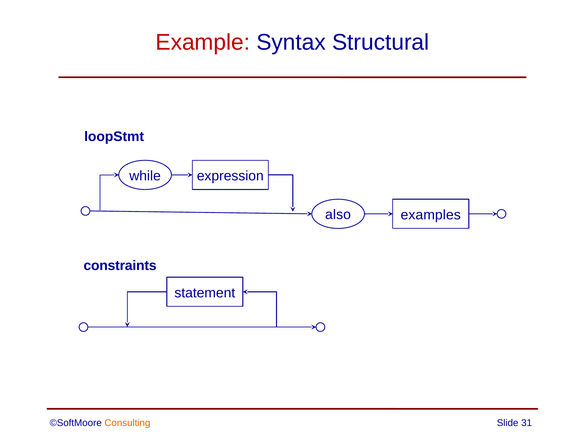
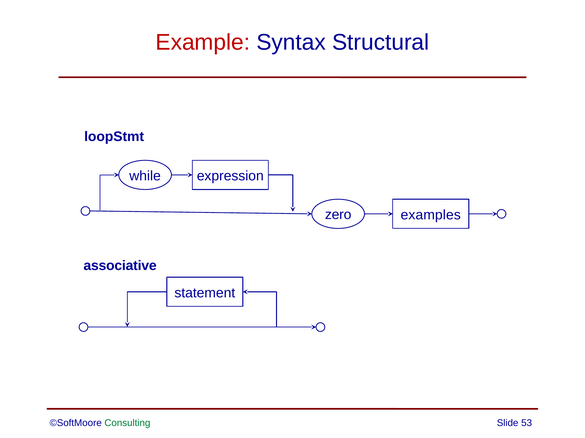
also: also -> zero (338, 215)
constraints: constraints -> associative (120, 266)
Consulting colour: orange -> green (127, 424)
31: 31 -> 53 (527, 424)
